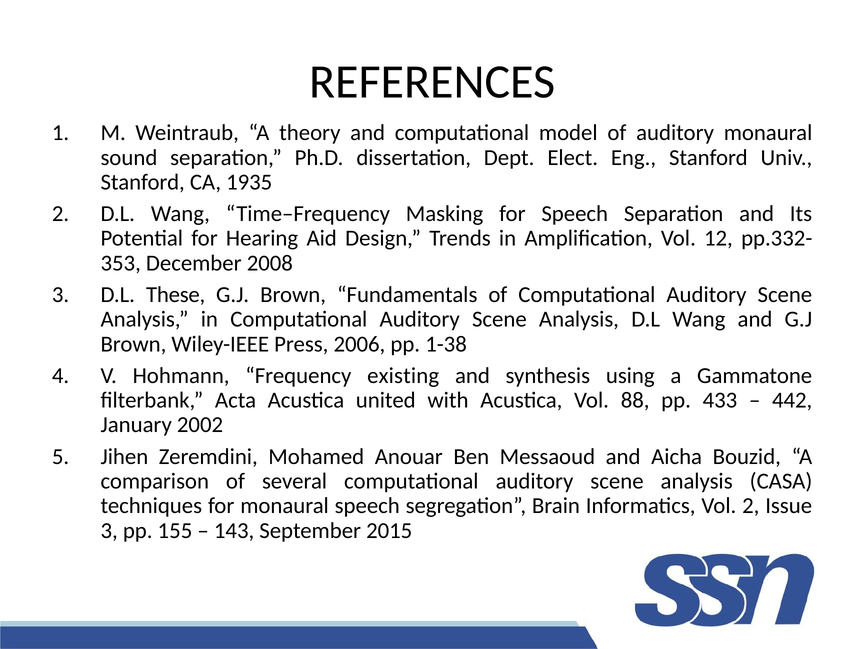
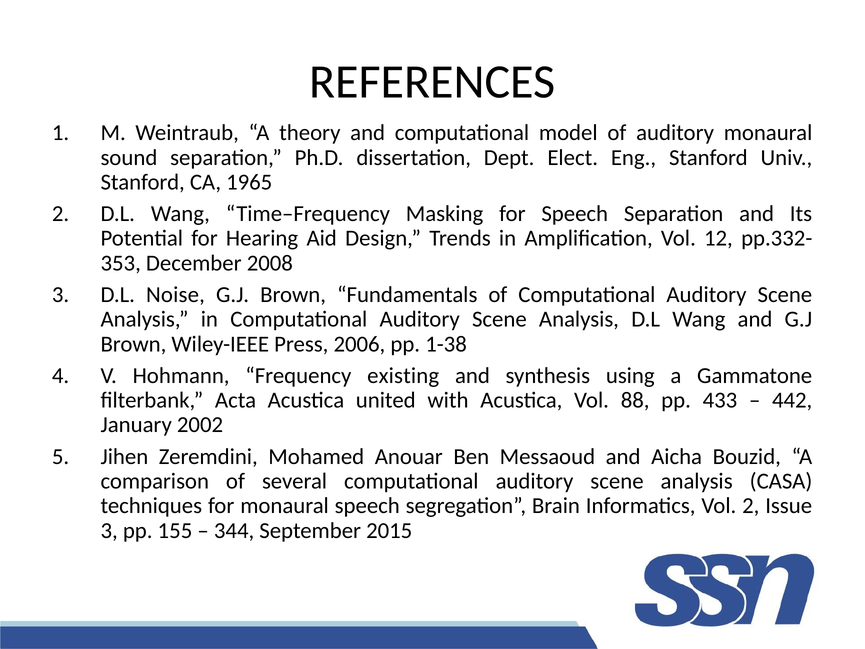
1935: 1935 -> 1965 (249, 182)
These: These -> Noise (175, 295)
143: 143 -> 344 (234, 530)
